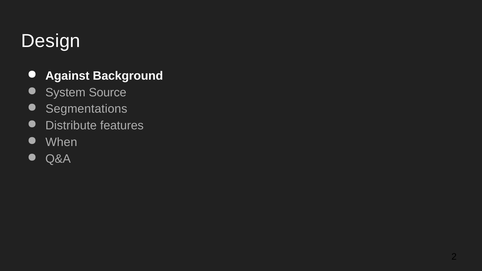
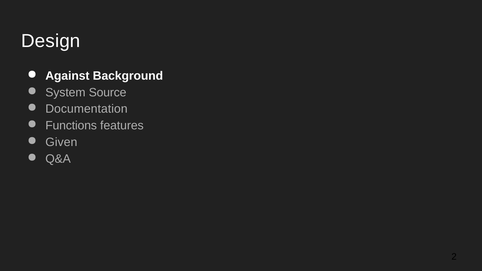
Segmentations: Segmentations -> Documentation (86, 109)
Distribute: Distribute -> Functions (71, 126)
When: When -> Given (61, 142)
